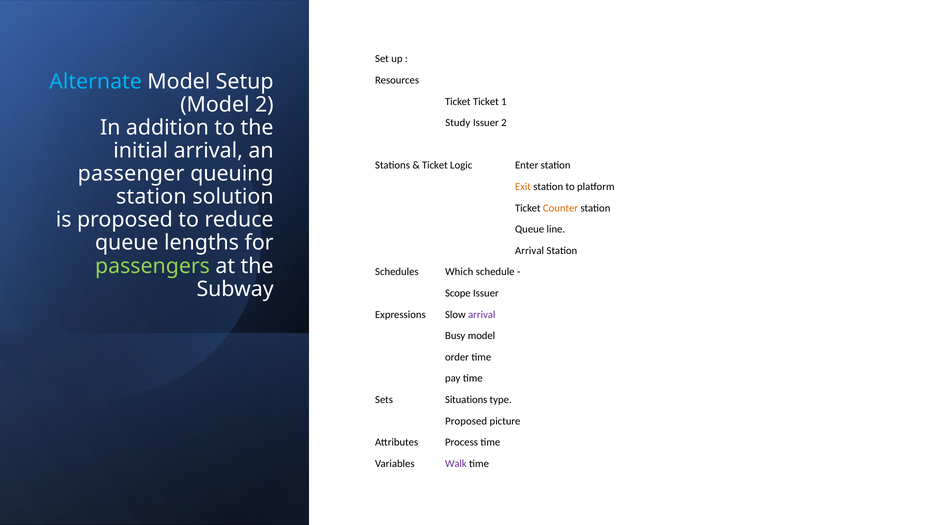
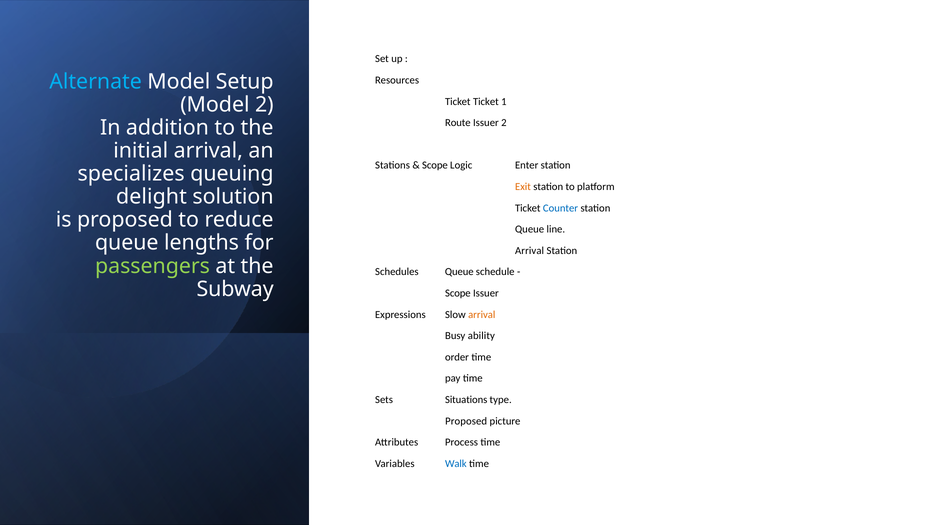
Study: Study -> Route (458, 123)
Ticket: Ticket -> Scope (435, 165)
passenger: passenger -> specializes (131, 174)
station: station -> delight (151, 197)
Counter colour: orange -> blue (561, 208)
Schedules Which: Which -> Queue (459, 272)
arrival colour: purple -> orange (482, 314)
Busy model: model -> ability (481, 336)
Walk colour: purple -> blue (456, 464)
